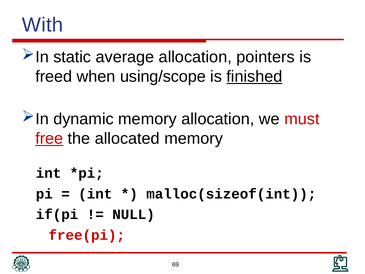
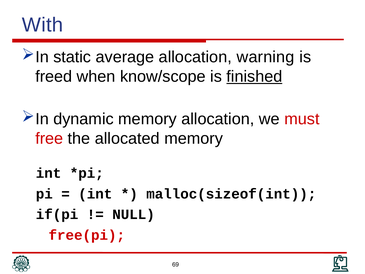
pointers: pointers -> warning (266, 57)
using/scope: using/scope -> know/scope (163, 76)
free underline: present -> none (49, 138)
